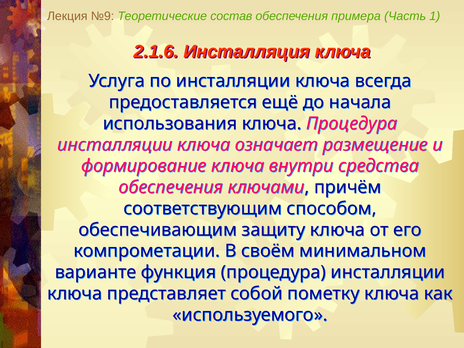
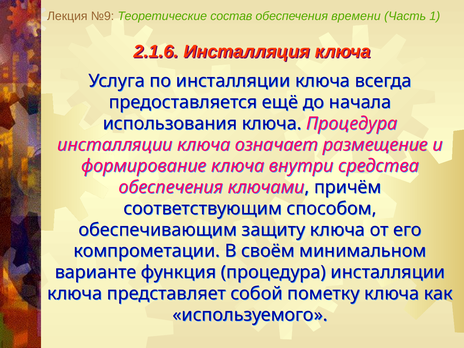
примера: примера -> времени (356, 16)
